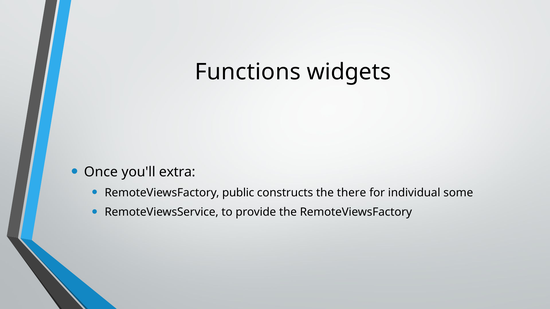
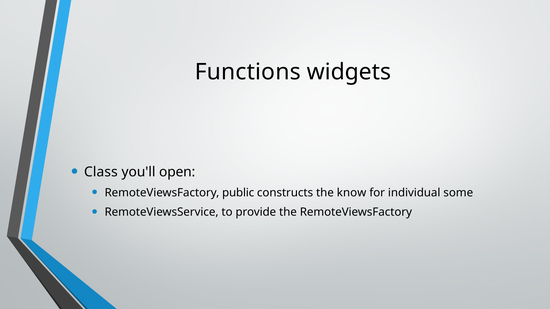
Once: Once -> Class (101, 172)
extra: extra -> open (177, 172)
there: there -> know (352, 193)
